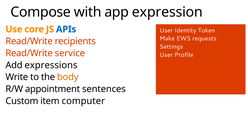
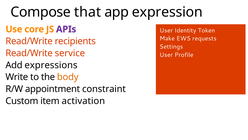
with: with -> that (88, 12)
APIs colour: blue -> purple (66, 29)
sentences: sentences -> constraint (104, 89)
computer: computer -> activation (83, 101)
